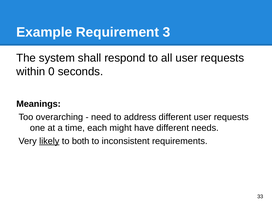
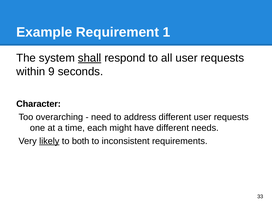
3: 3 -> 1 (167, 32)
shall underline: none -> present (90, 58)
0: 0 -> 9 (52, 72)
Meanings: Meanings -> Character (39, 104)
